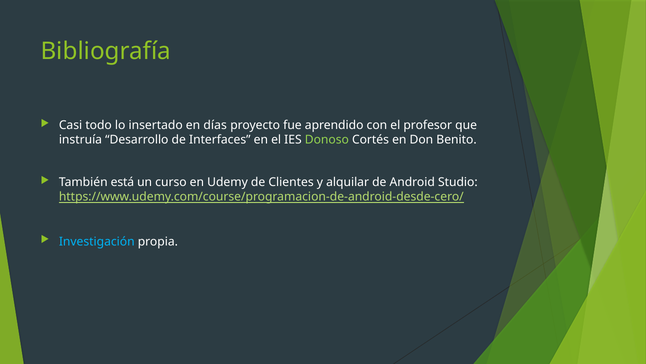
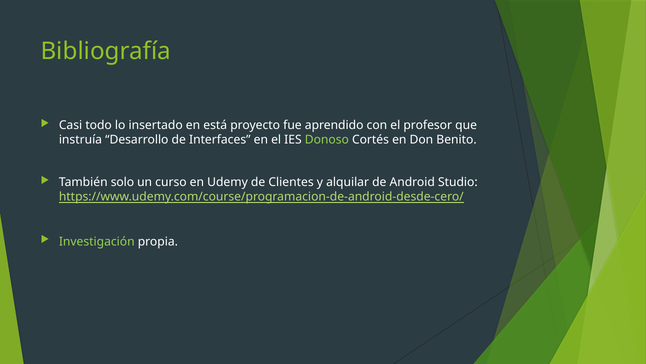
días: días -> está (215, 125)
está: está -> solo (122, 182)
Investigación colour: light blue -> light green (97, 241)
